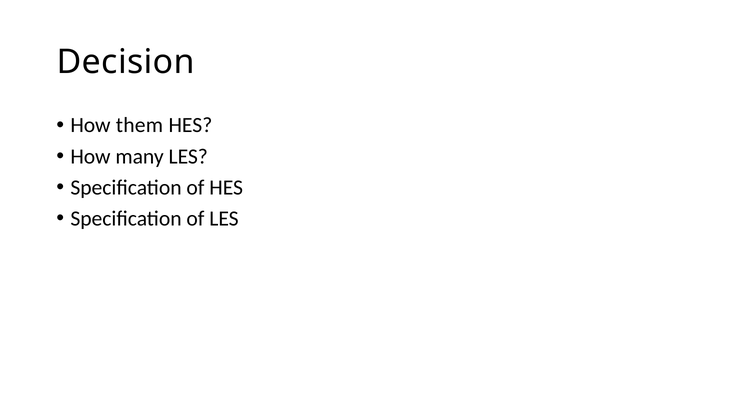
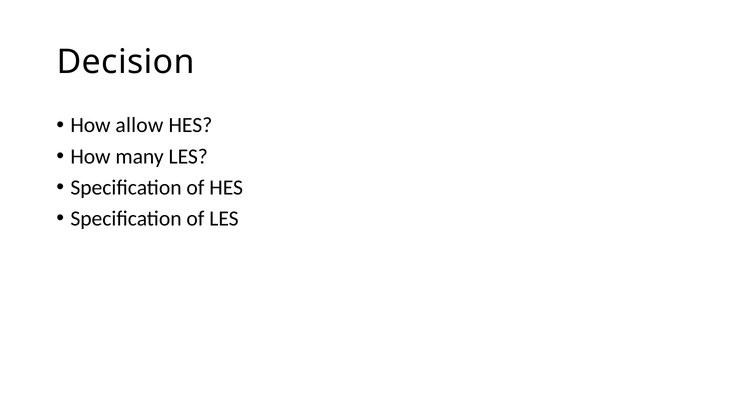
them: them -> allow (139, 125)
